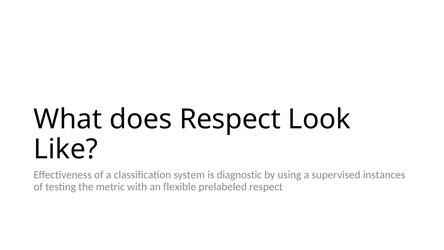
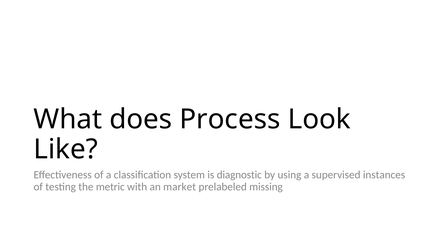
does Respect: Respect -> Process (230, 119)
flexible: flexible -> market (180, 187)
prelabeled respect: respect -> missing (266, 187)
